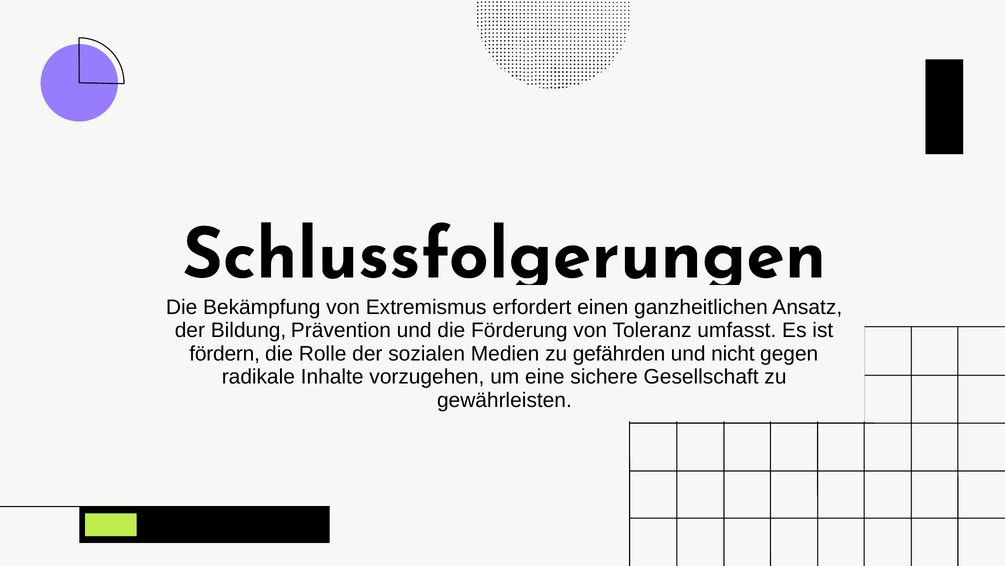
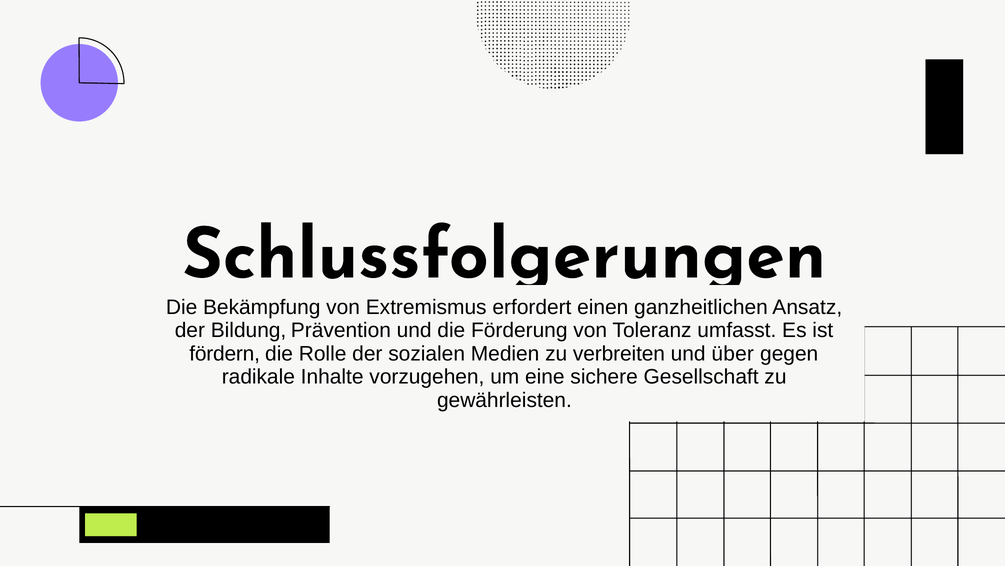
gefährden: gefährden -> verbreiten (619, 353)
nicht: nicht -> über (733, 353)
